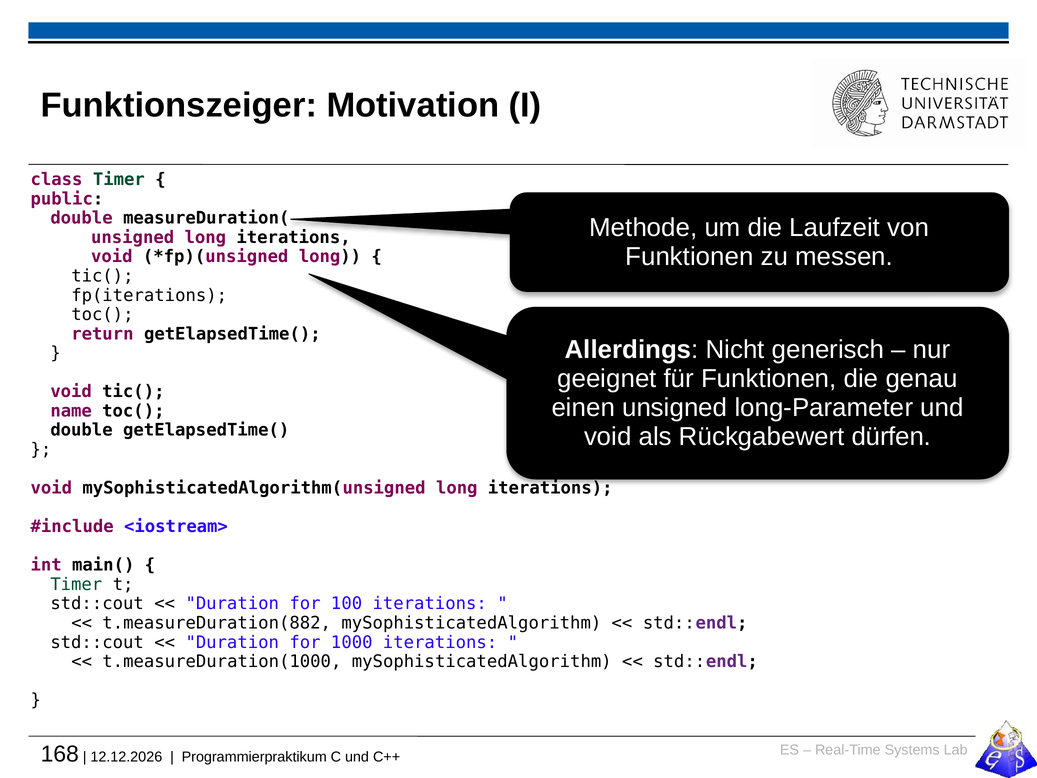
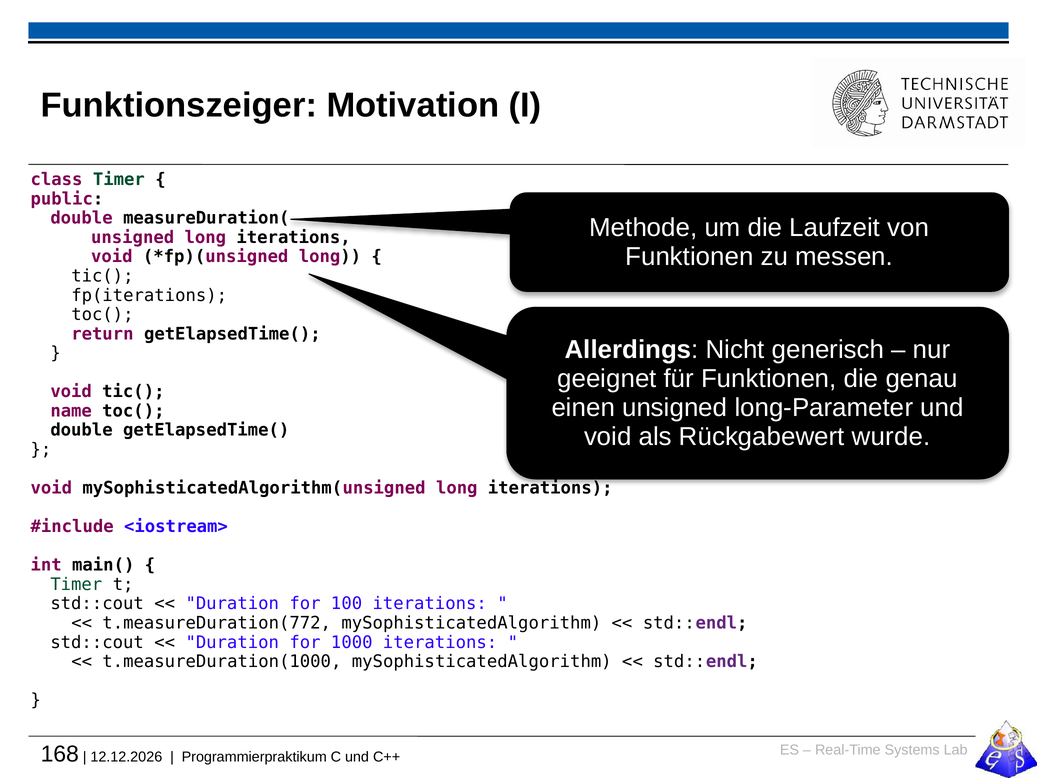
dürfen: dürfen -> wurde (891, 436)
t.measureDuration(882: t.measureDuration(882 -> t.measureDuration(772 (217, 623)
